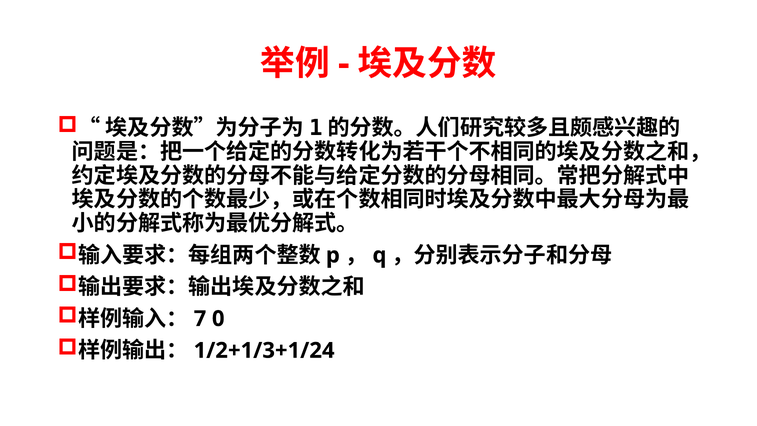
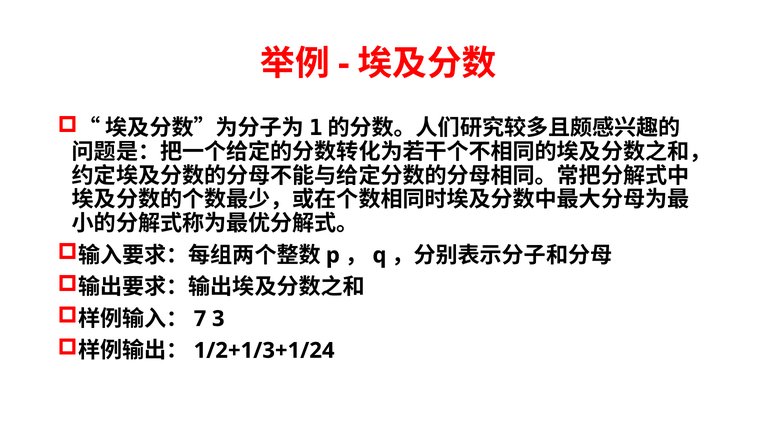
0: 0 -> 3 (218, 319)
